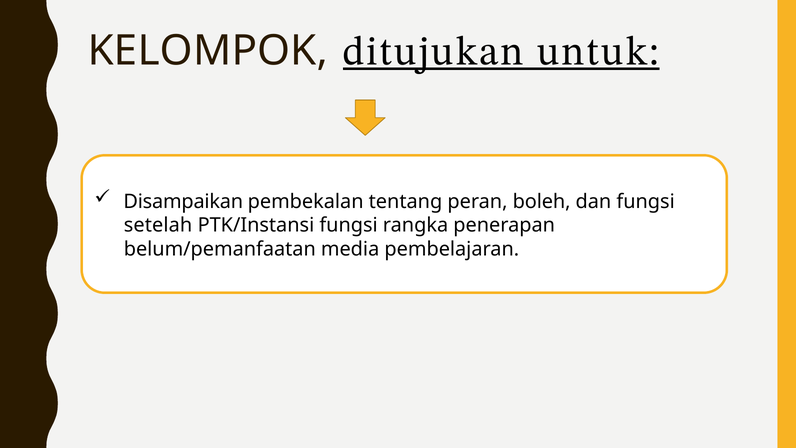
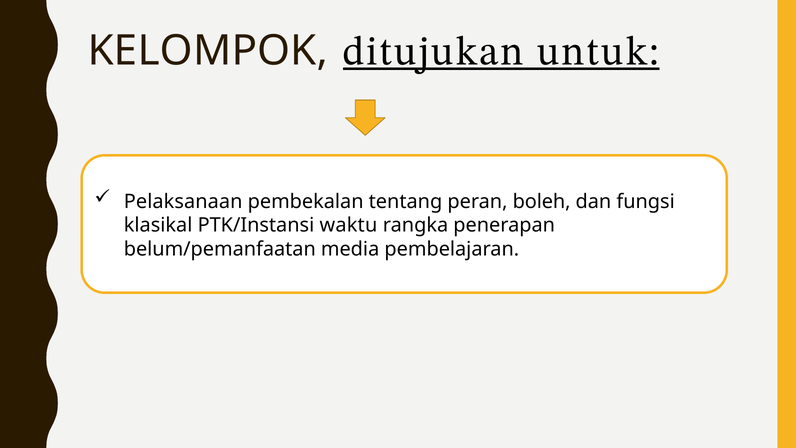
Disampaikan: Disampaikan -> Pelaksanaan (183, 201)
setelah: setelah -> klasikal (158, 225)
PTK/Instansi fungsi: fungsi -> waktu (348, 225)
